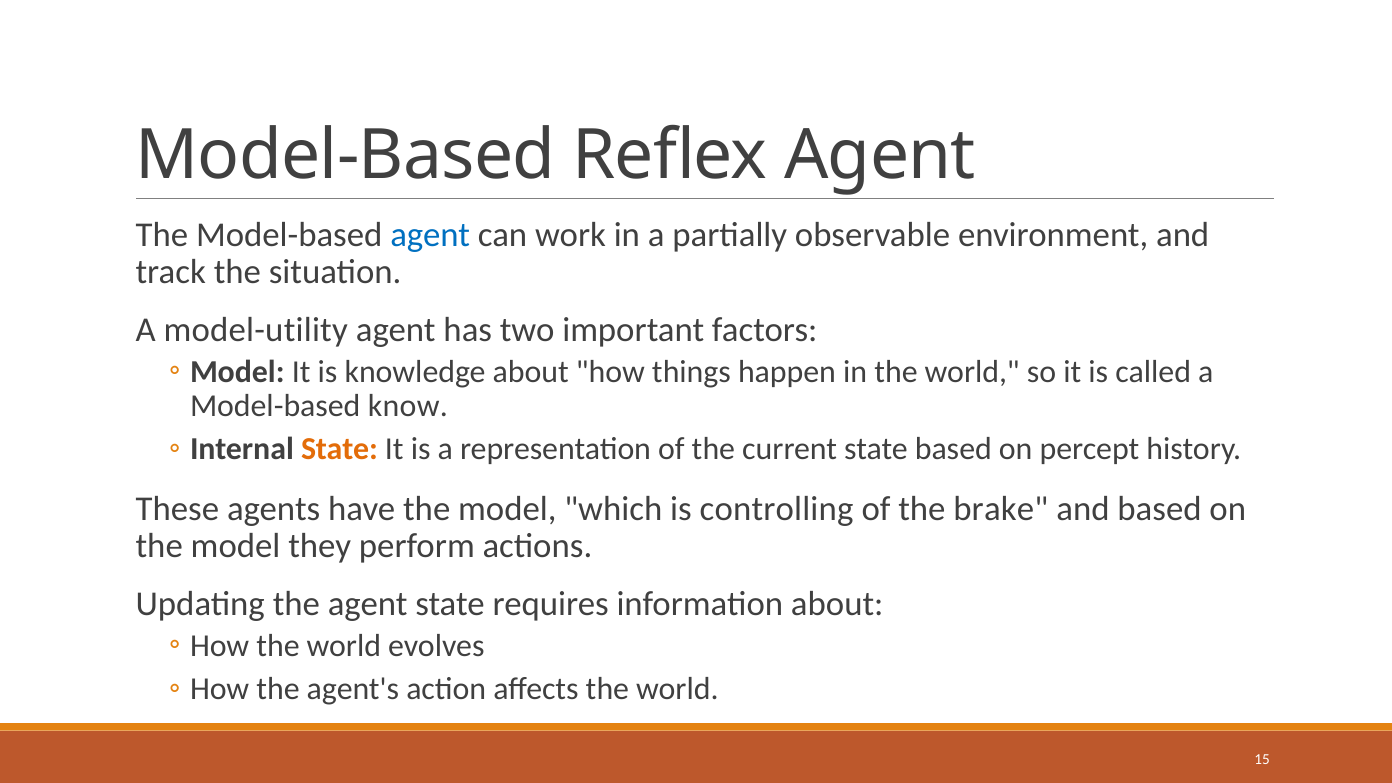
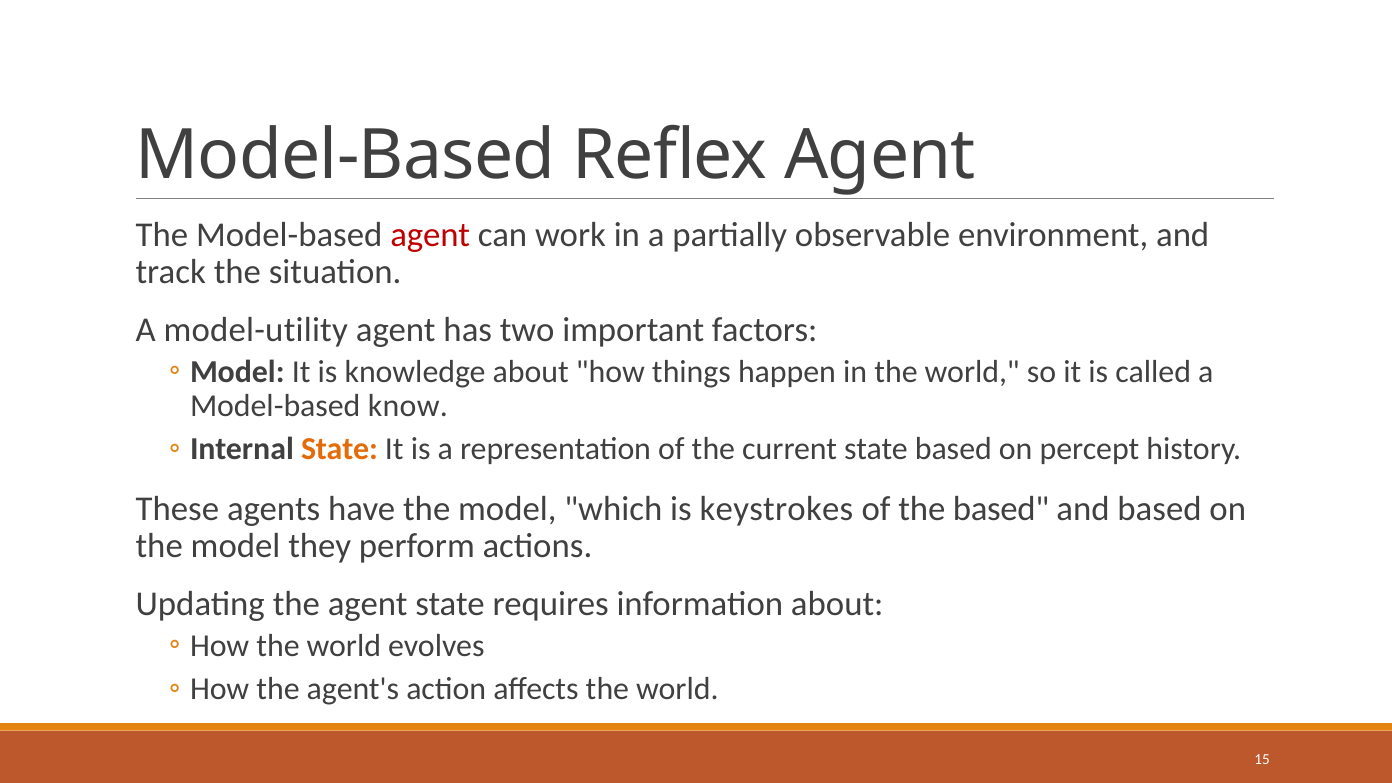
agent colour: blue -> red (430, 235)
controlling: controlling -> keystrokes (776, 509)
the brake: brake -> based (1001, 509)
